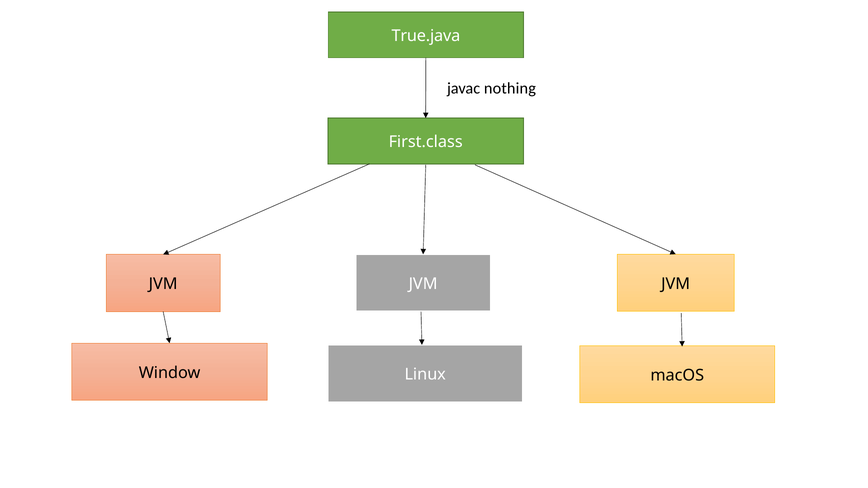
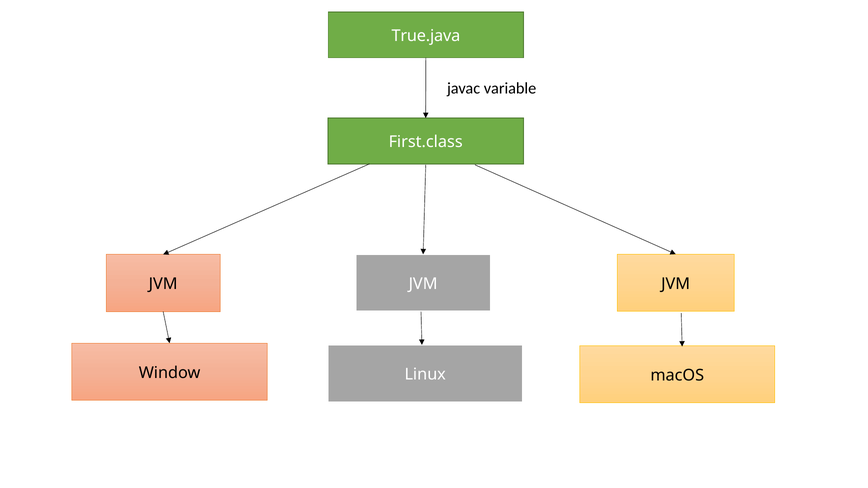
nothing: nothing -> variable (510, 88)
